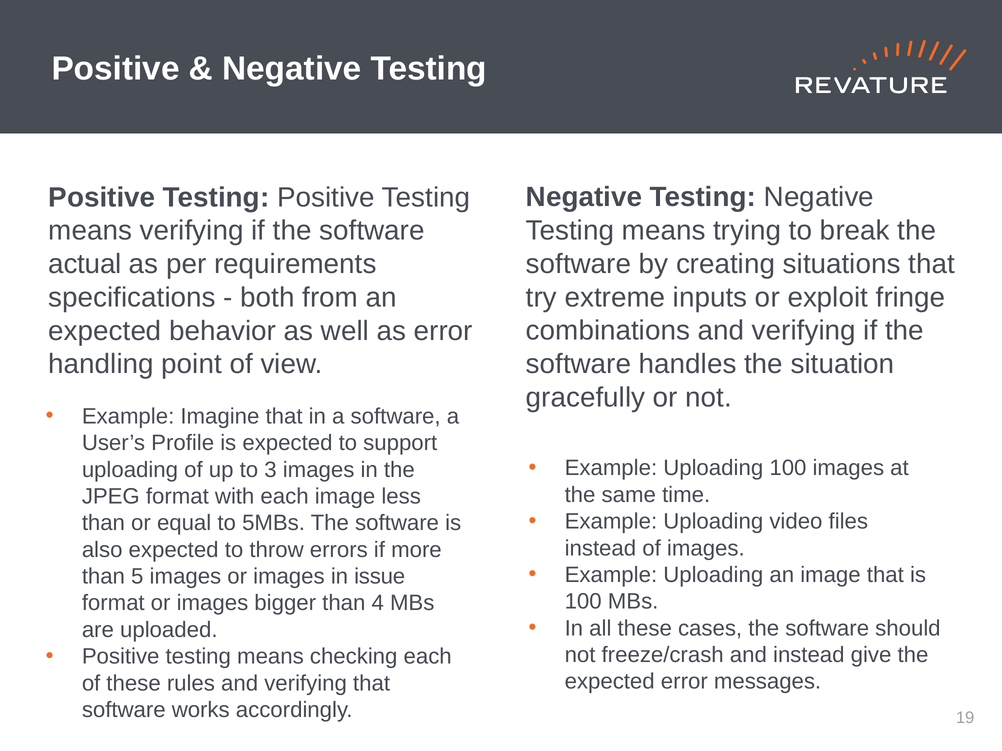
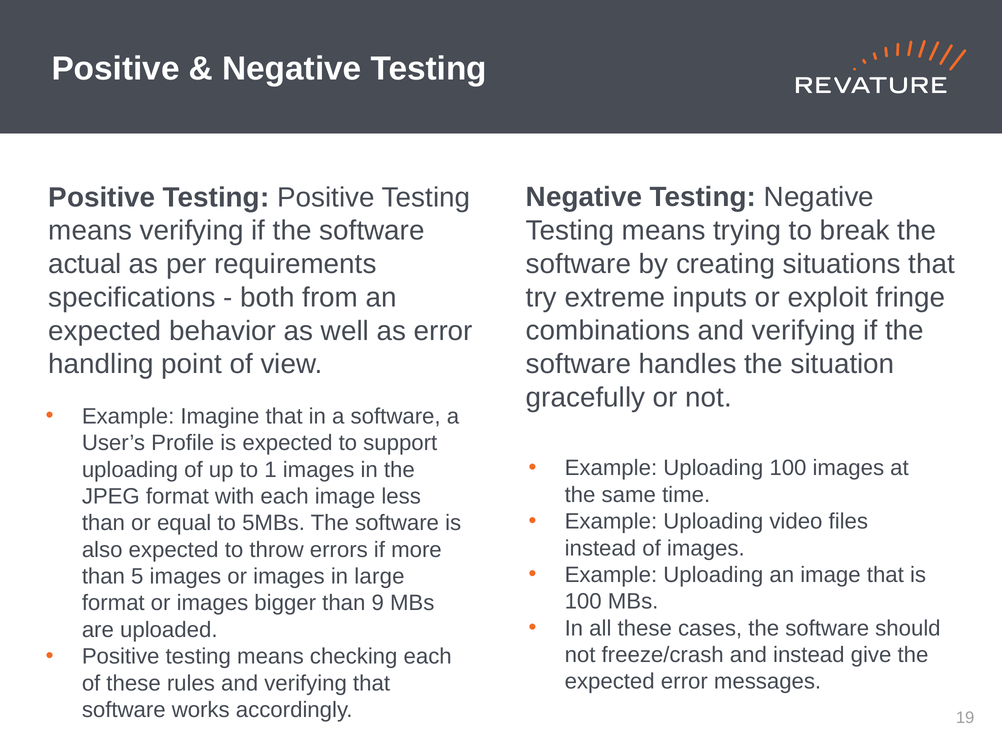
3: 3 -> 1 (271, 470)
issue: issue -> large (379, 577)
4: 4 -> 9 (378, 604)
